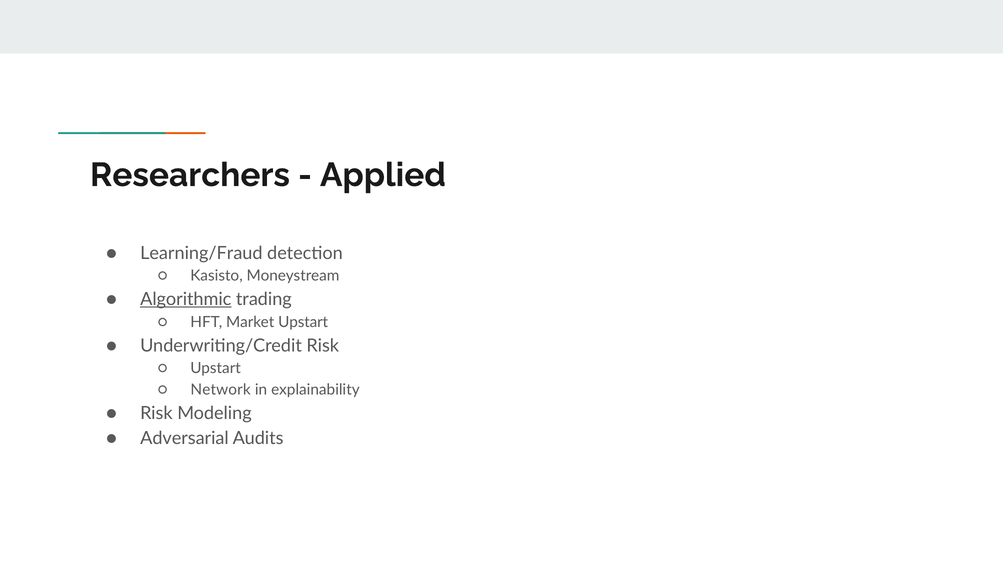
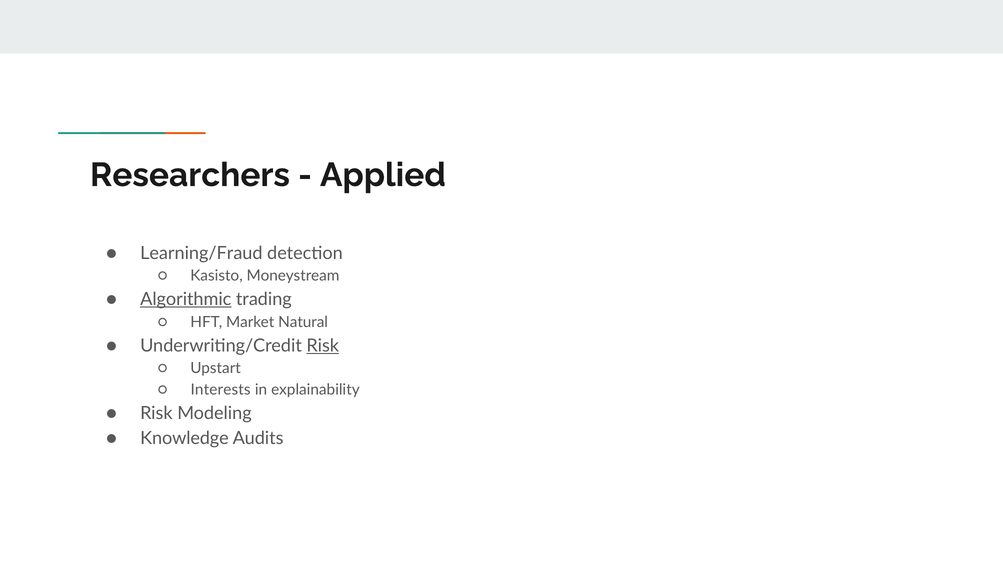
Market Upstart: Upstart -> Natural (303, 322)
Risk underline: none -> present (323, 346)
Network: Network -> Interests (221, 390)
Adversarial: Adversarial -> Knowledge (184, 438)
